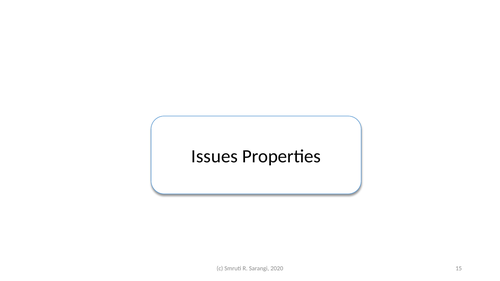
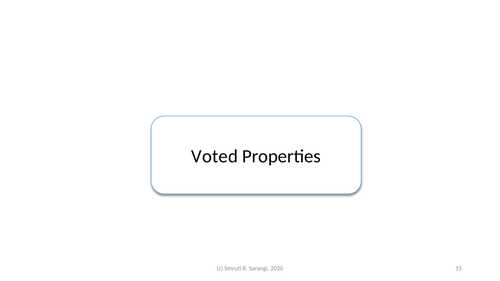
Issues: Issues -> Voted (215, 156)
